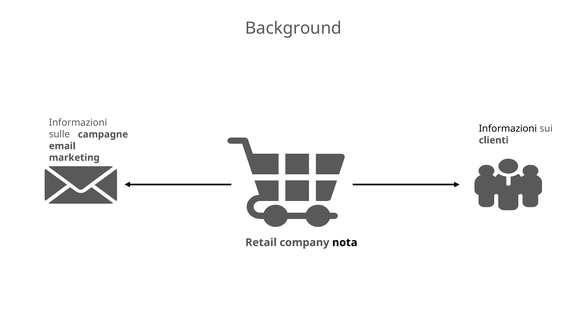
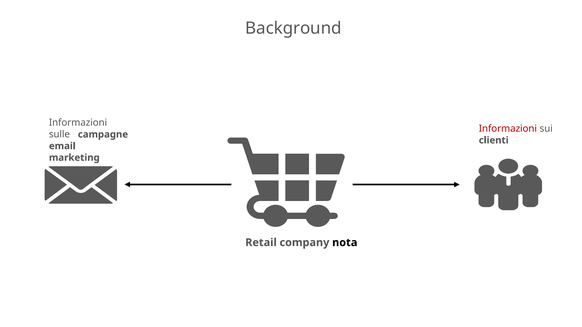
Informazioni colour: black -> red (508, 129)
